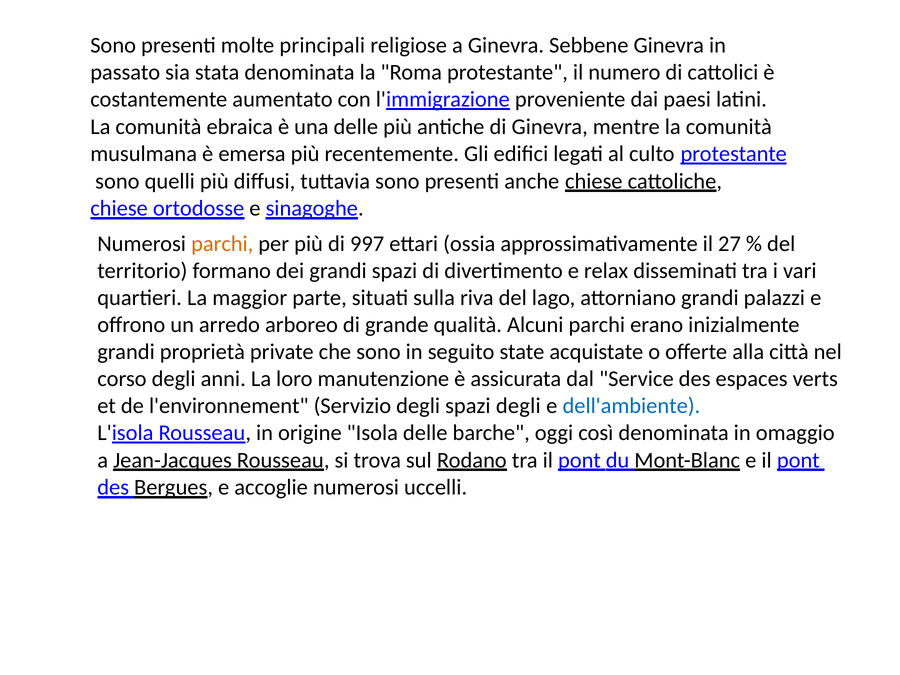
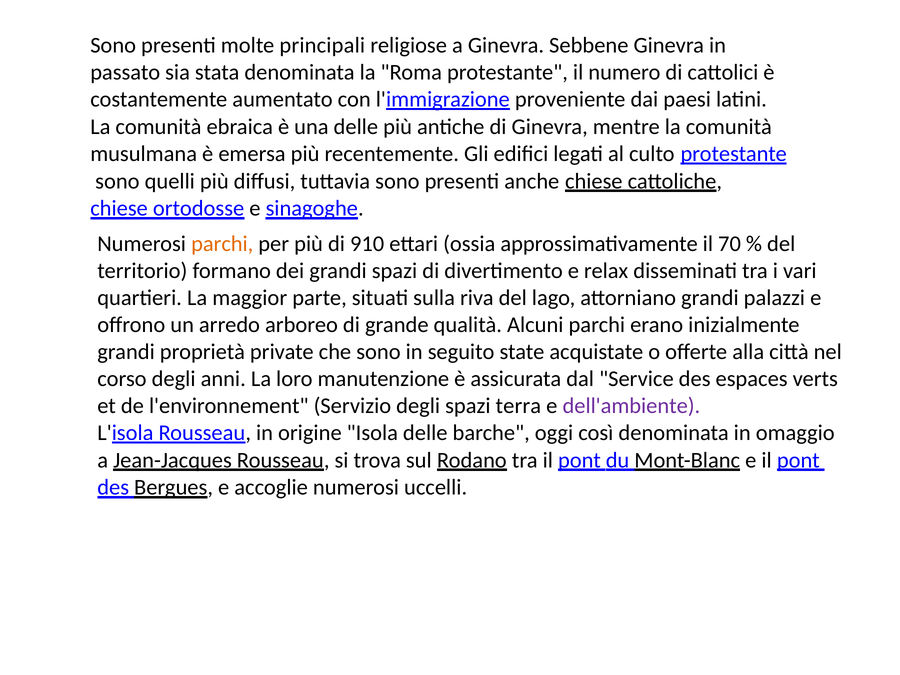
997: 997 -> 910 (367, 244)
27: 27 -> 70 (730, 244)
spazi degli: degli -> terra (518, 406)
dell'ambiente colour: blue -> purple (631, 406)
